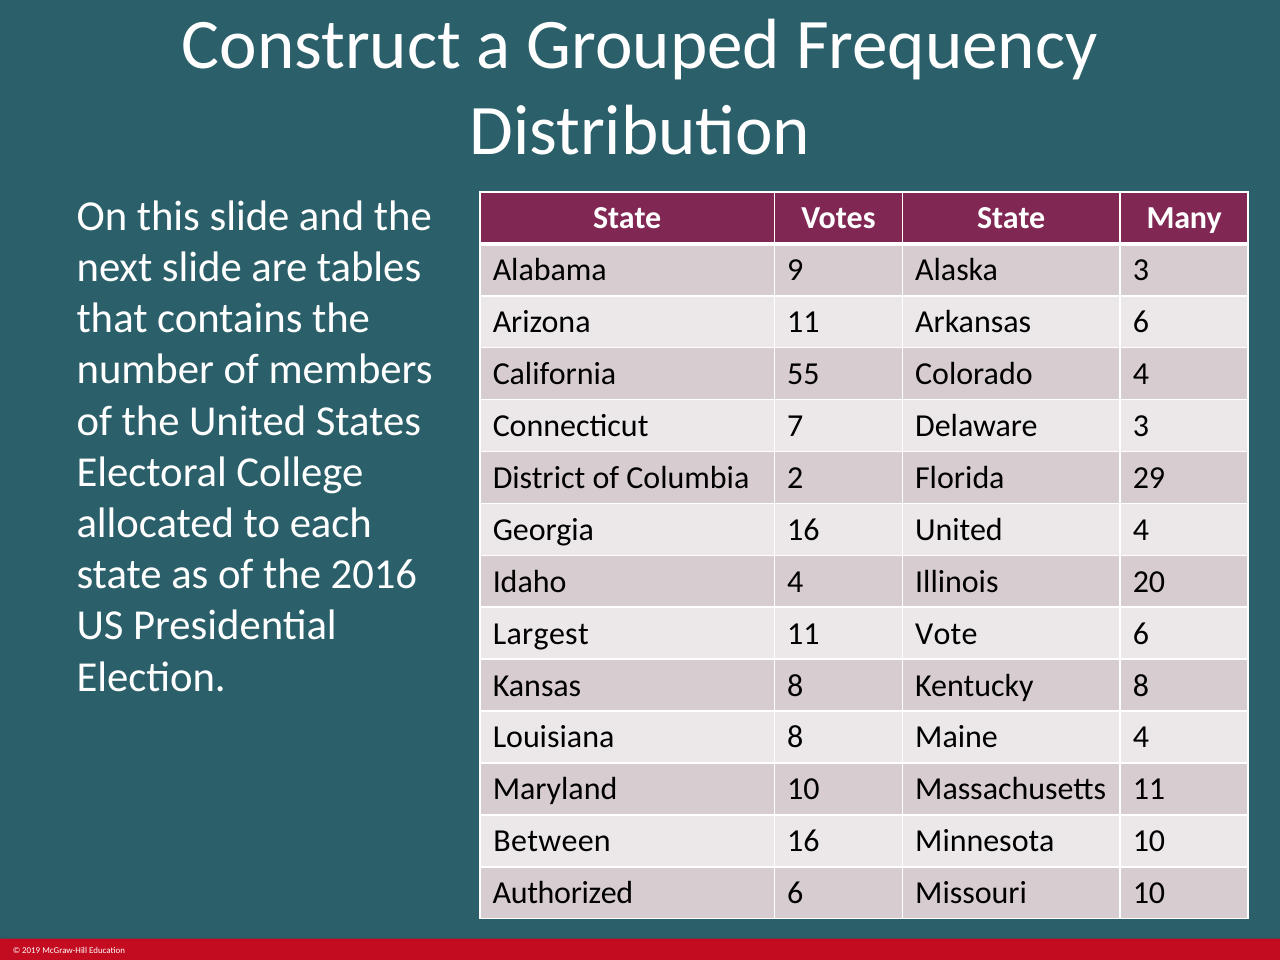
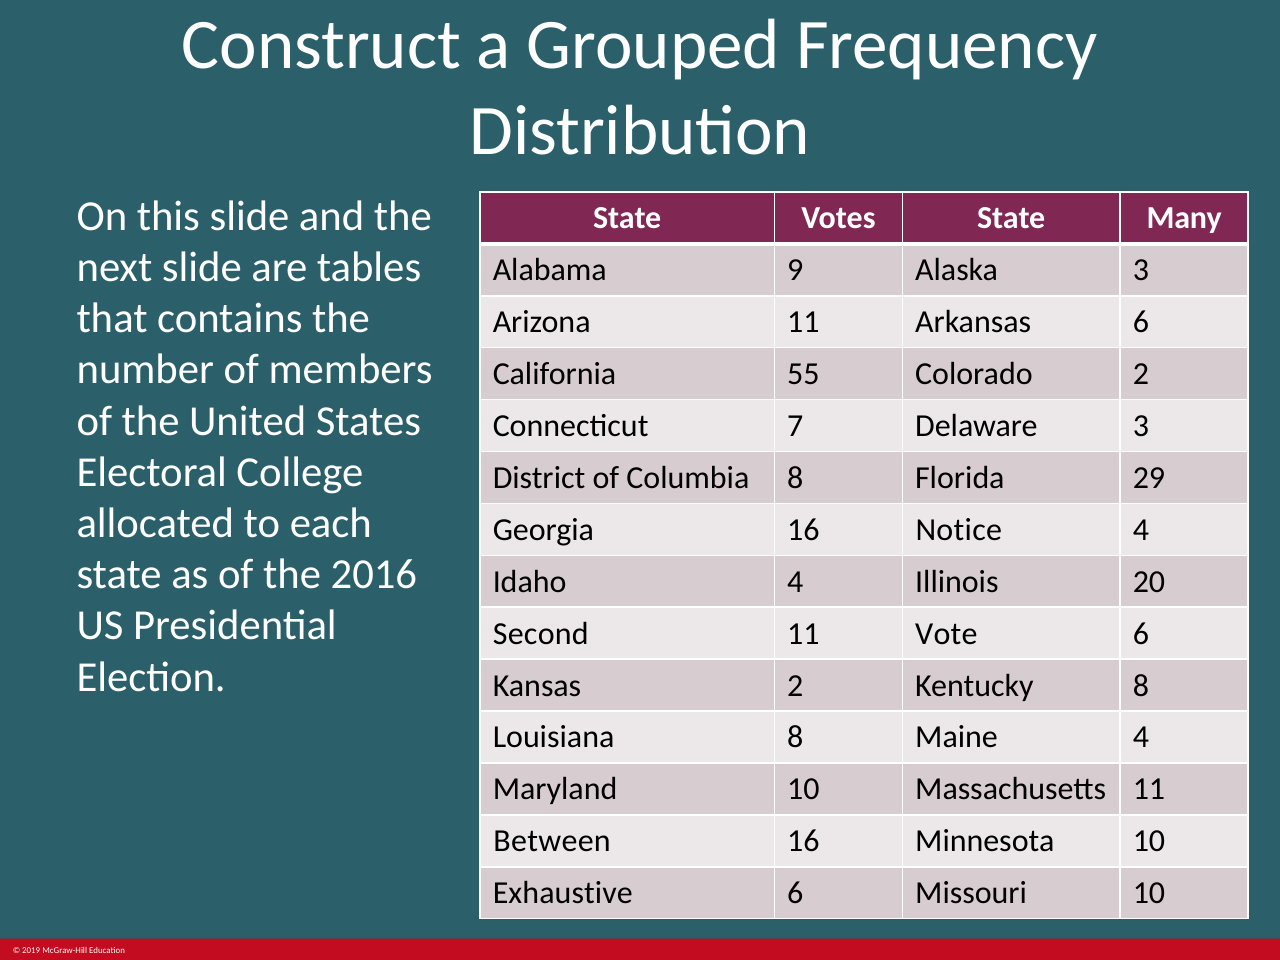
Colorado 4: 4 -> 2 (1141, 374)
Columbia 2: 2 -> 8 (795, 478)
16 United: United -> Notice (959, 530)
Largest: Largest -> Second (541, 634)
Kansas 8: 8 -> 2 (795, 685)
Authorized: Authorized -> Exhaustive (563, 893)
